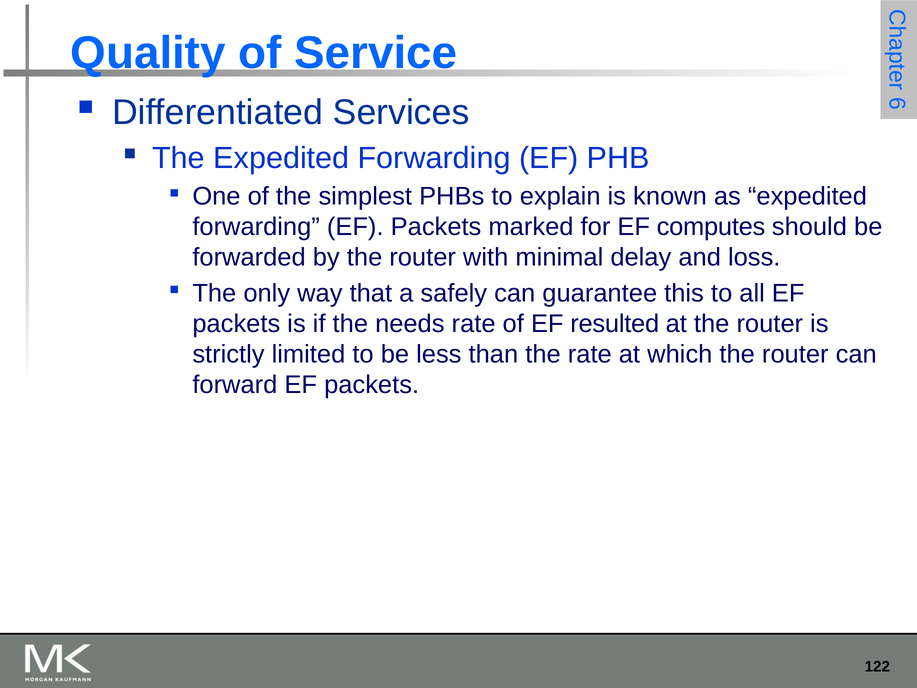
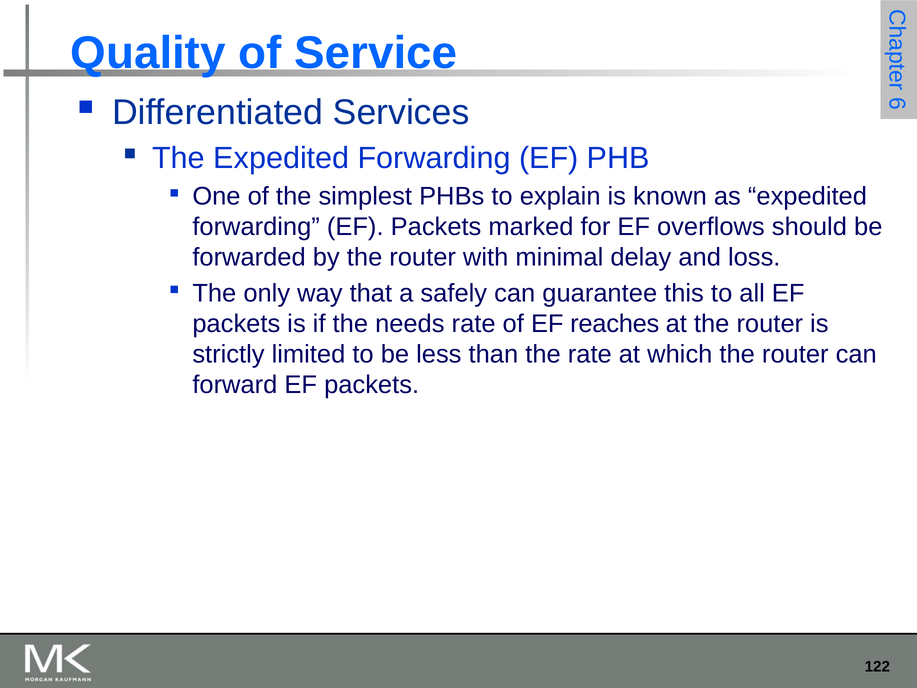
computes: computes -> overflows (711, 227)
resulted: resulted -> reaches (615, 324)
